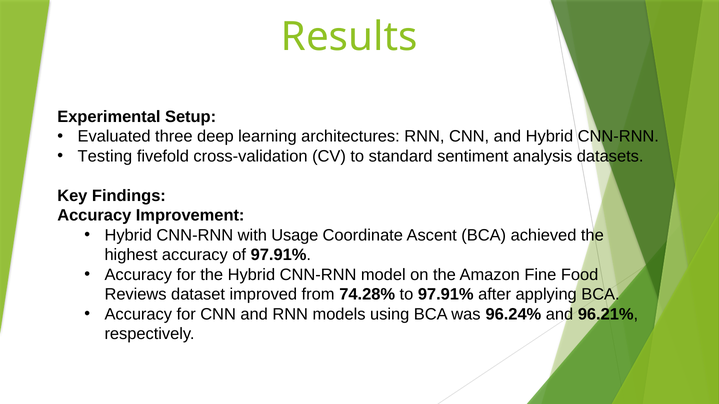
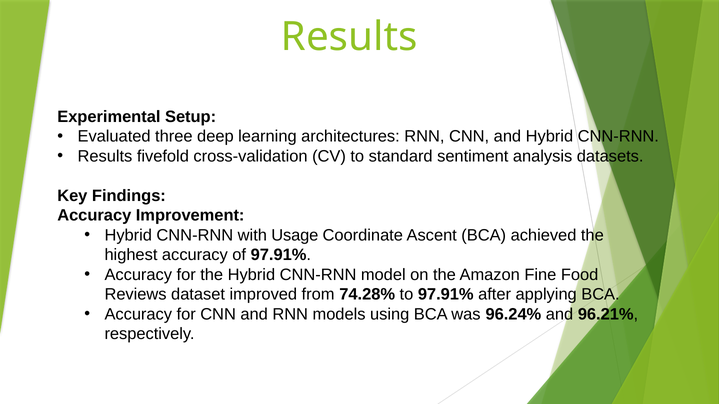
Testing: Testing -> Results (105, 156)
